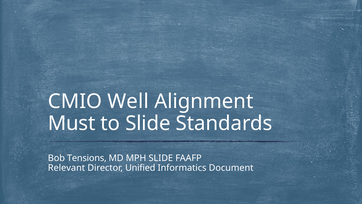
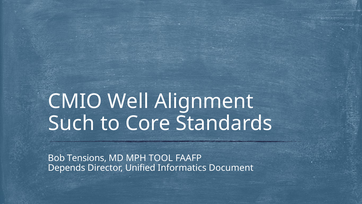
Must: Must -> Such (71, 123)
to Slide: Slide -> Core (148, 123)
MPH SLIDE: SLIDE -> TOOL (161, 158)
Relevant: Relevant -> Depends (67, 168)
